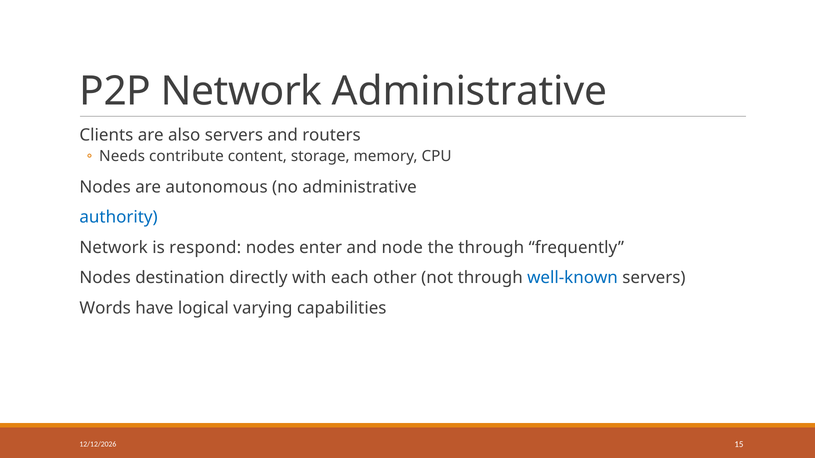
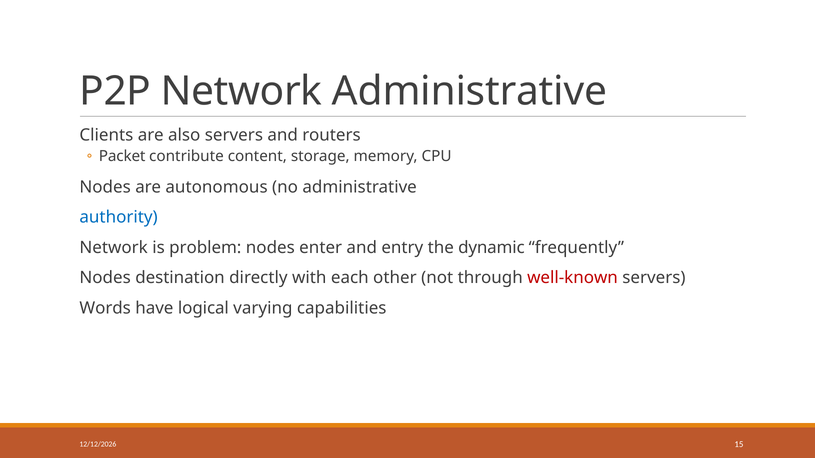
Needs: Needs -> Packet (122, 156)
respond: respond -> problem (205, 248)
node: node -> entry (402, 248)
the through: through -> dynamic (491, 248)
well-known colour: blue -> red (573, 278)
